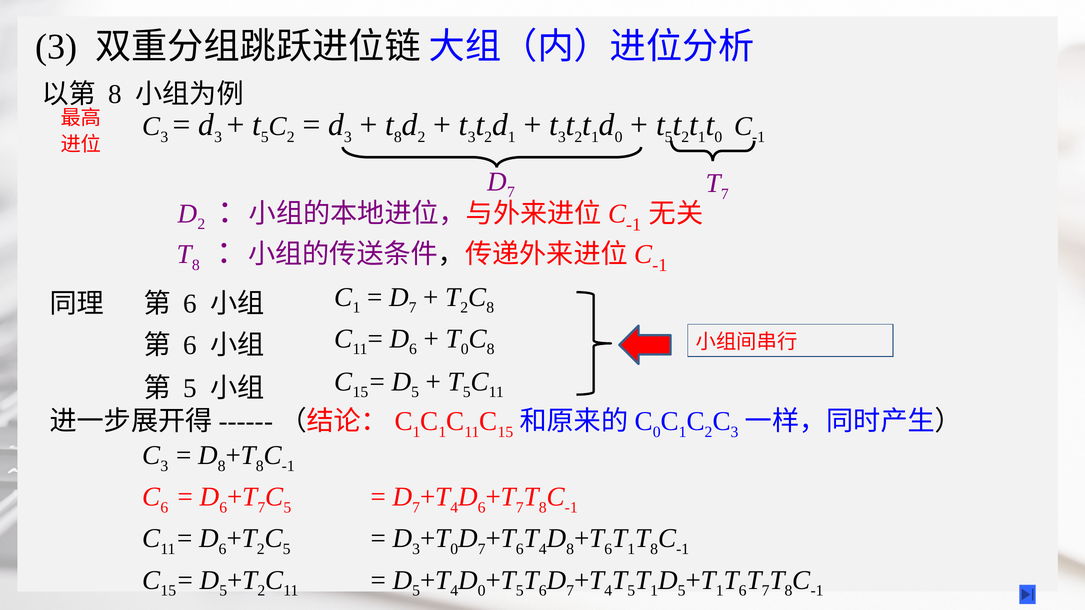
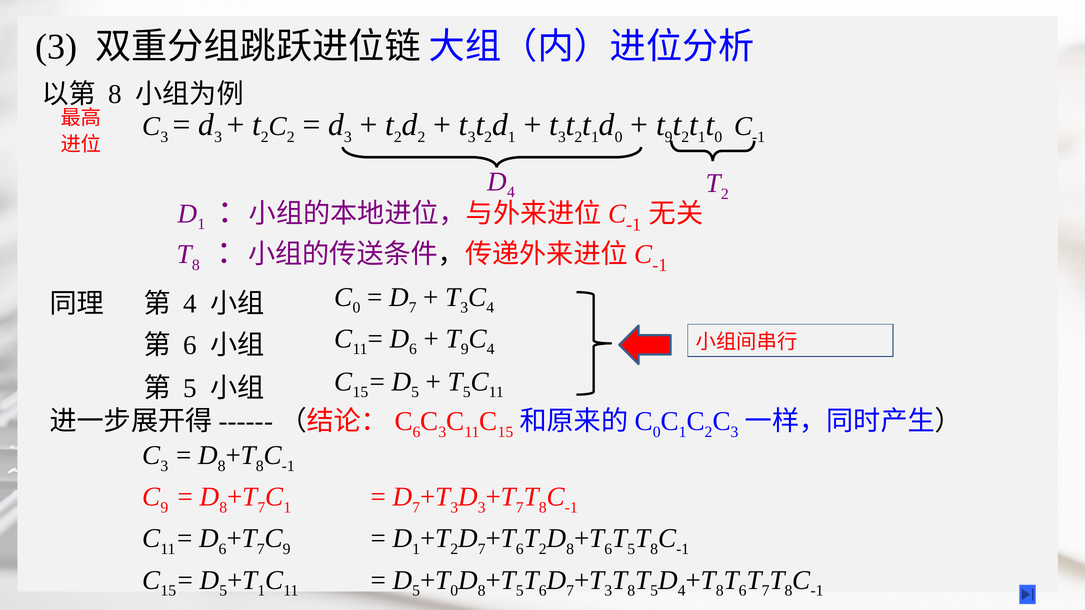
5: 5 -> 2 (265, 137)
8: 8 -> 2 (398, 137)
5: 5 -> 9 (669, 137)
7: 7 -> 4 (511, 192)
7: 7 -> 2 (725, 194)
2: 2 -> 1 (201, 224)
1: 1 -> 0 (356, 308)
2: 2 -> 3 (464, 308)
8: 8 -> 4 (490, 308)
6: 6 -> 4 (190, 304)
0: 0 -> 9 (465, 349)
8: 8 -> 4 (491, 349)
1: 1 -> 6 (416, 432)
1: 1 -> 3 (442, 432)
6: 6 -> 9 (164, 508)
6: 6 -> 8 (223, 508)
5: 5 -> 1 (287, 508)
4: 4 -> 3 (454, 508)
6: 6 -> 3 (482, 508)
2: 2 -> 7 (261, 549)
5: 5 -> 9 (287, 549)
3: 3 -> 1 (416, 549)
0: 0 -> 2 (454, 549)
4: 4 -> 2 (543, 549)
1: 1 -> 5 (631, 549)
2: 2 -> 1 (261, 591)
4: 4 -> 0 (454, 591)
0: 0 -> 8 (482, 591)
4: 4 -> 3 (608, 591)
5: 5 -> 8 (631, 591)
1: 1 -> 5 (654, 591)
5: 5 -> 4 (682, 591)
1: 1 -> 8 (720, 591)
